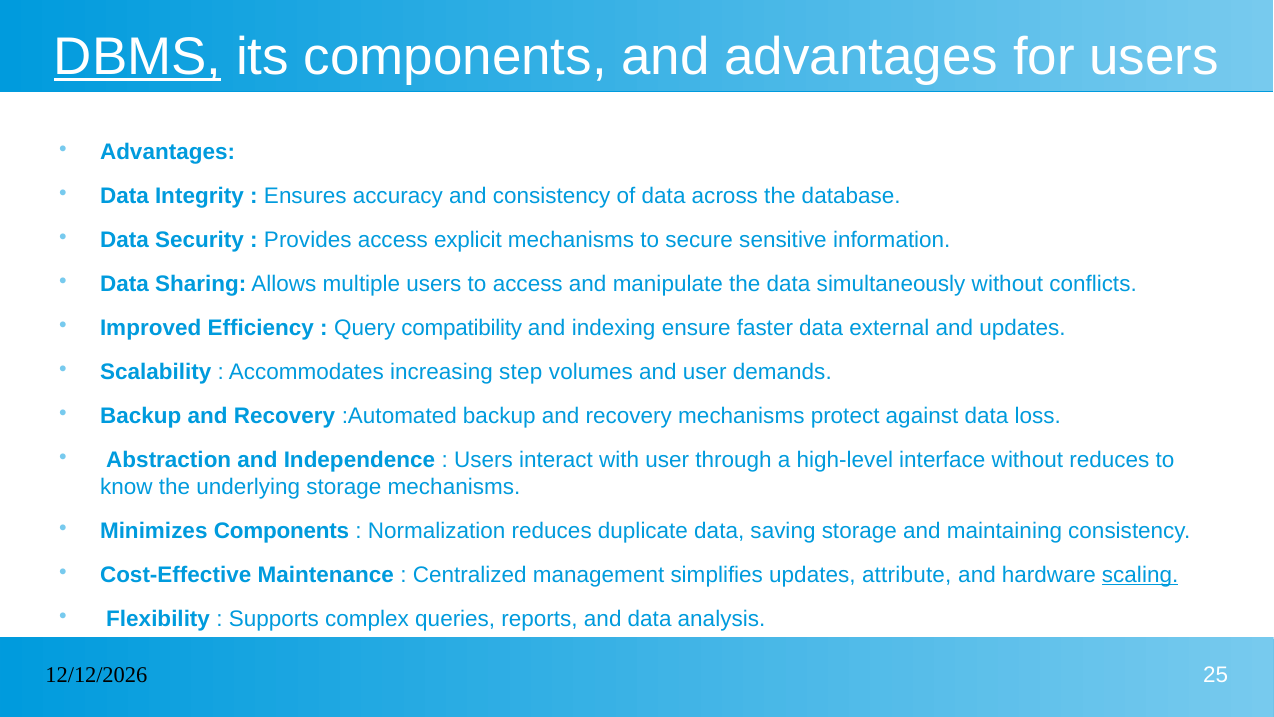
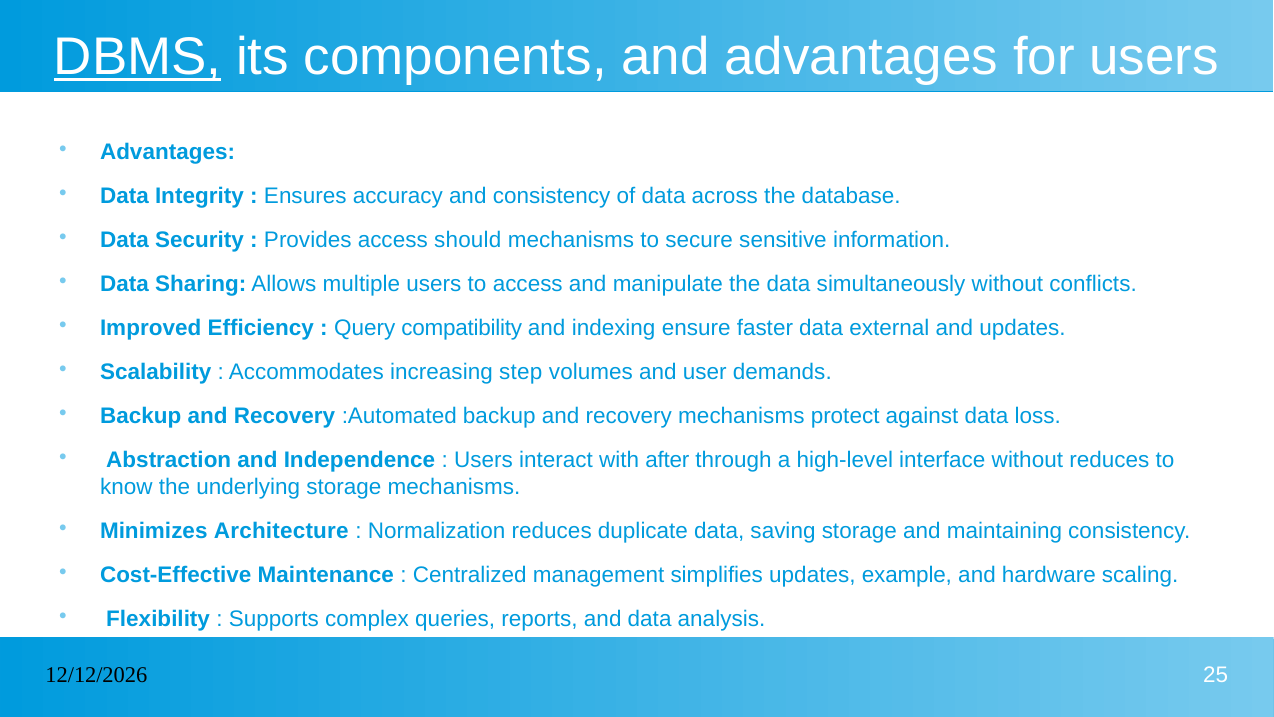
explicit: explicit -> should (468, 240)
with user: user -> after (667, 460)
Minimizes Components: Components -> Architecture (281, 530)
attribute: attribute -> example (907, 574)
scaling underline: present -> none (1140, 574)
